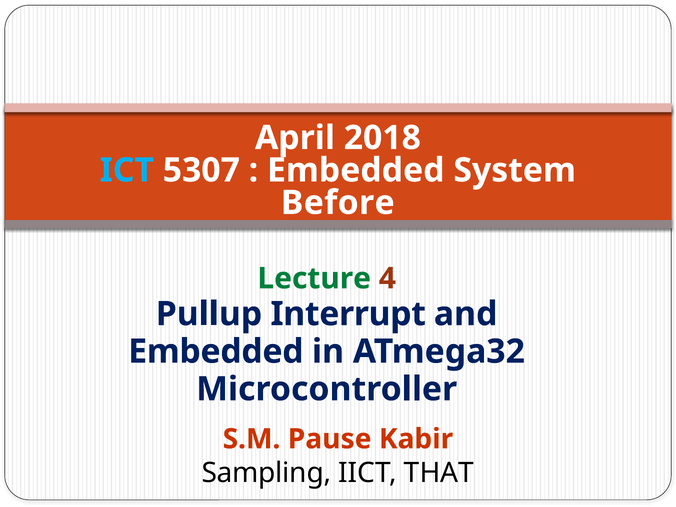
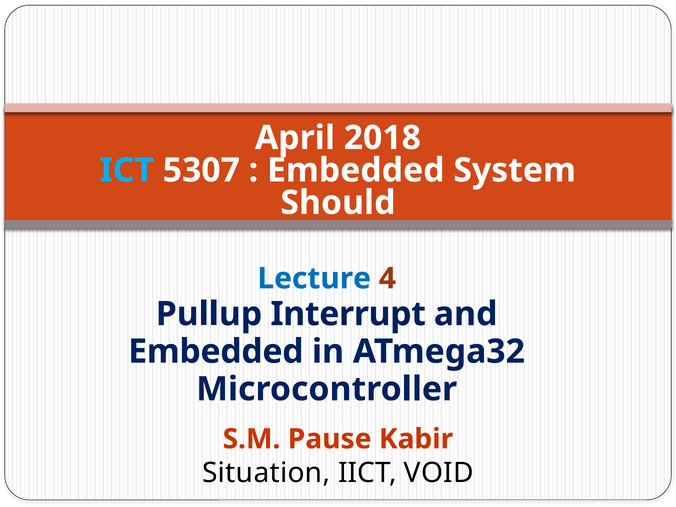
Before: Before -> Should (338, 203)
Lecture colour: green -> blue (314, 278)
Sampling: Sampling -> Situation (266, 473)
THAT: THAT -> VOID (439, 473)
